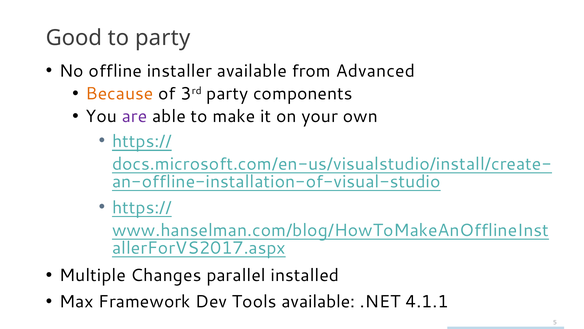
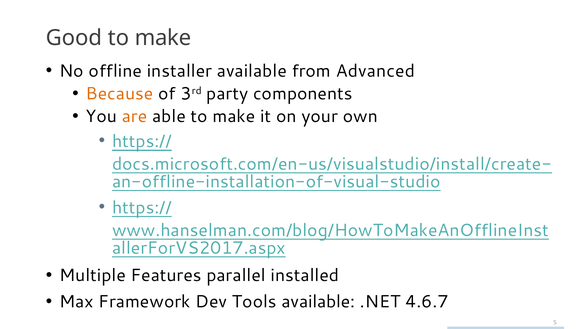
Good to party: party -> make (163, 38)
are colour: purple -> orange (135, 116)
Changes: Changes -> Features (166, 275)
4.1.1: 4.1.1 -> 4.6.7 (427, 301)
